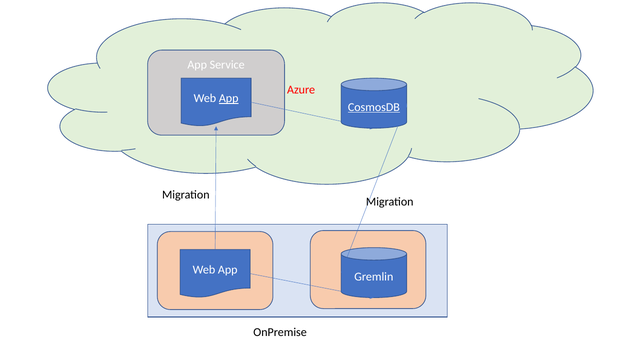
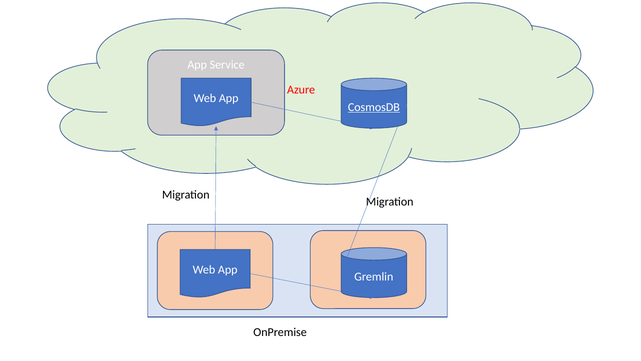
App underline: present -> none (229, 98)
